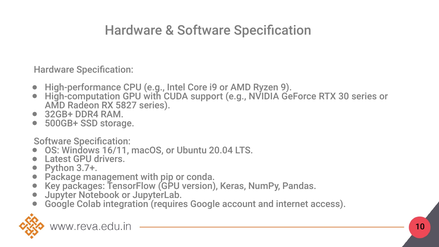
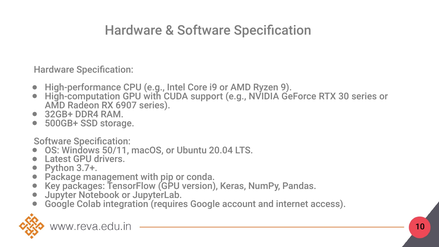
5827: 5827 -> 6907 (126, 105)
16/11: 16/11 -> 50/11 (116, 150)
